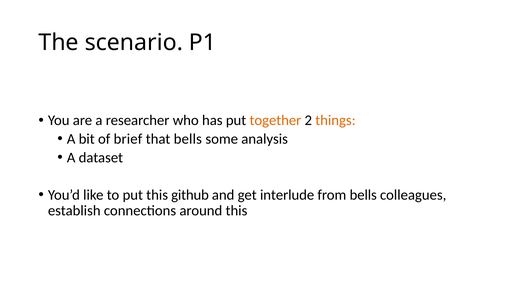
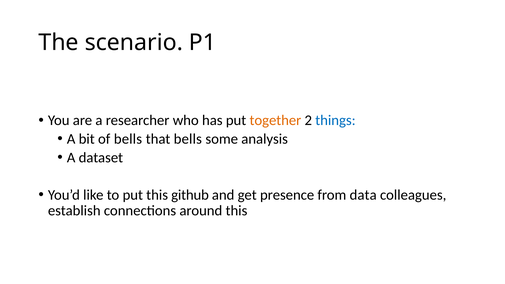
things colour: orange -> blue (335, 120)
of brief: brief -> bells (128, 139)
interlude: interlude -> presence (287, 195)
from bells: bells -> data (363, 195)
